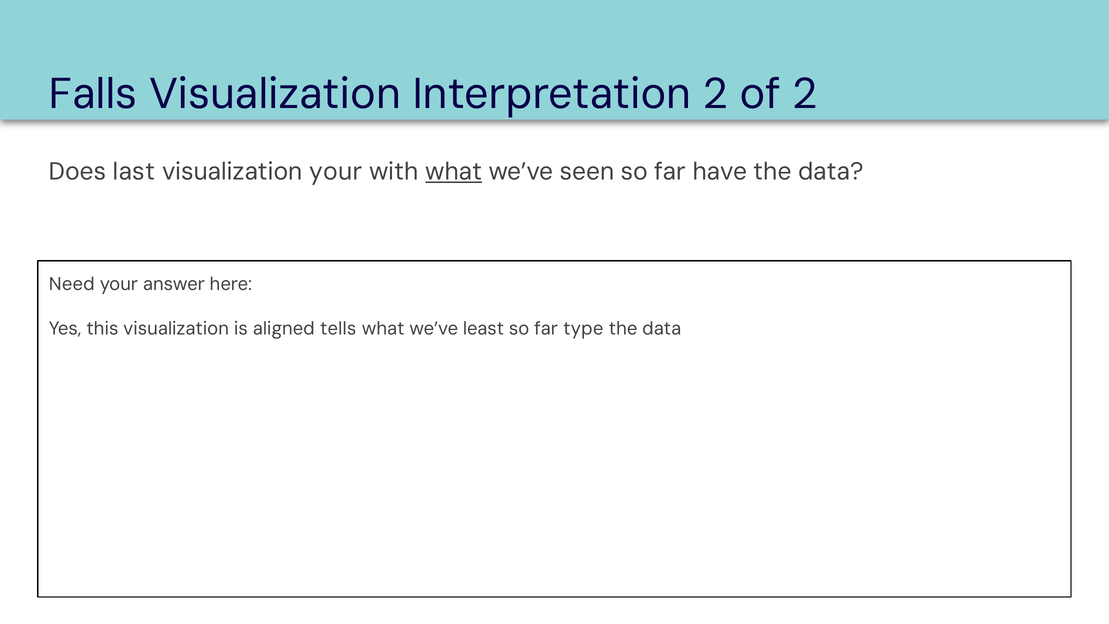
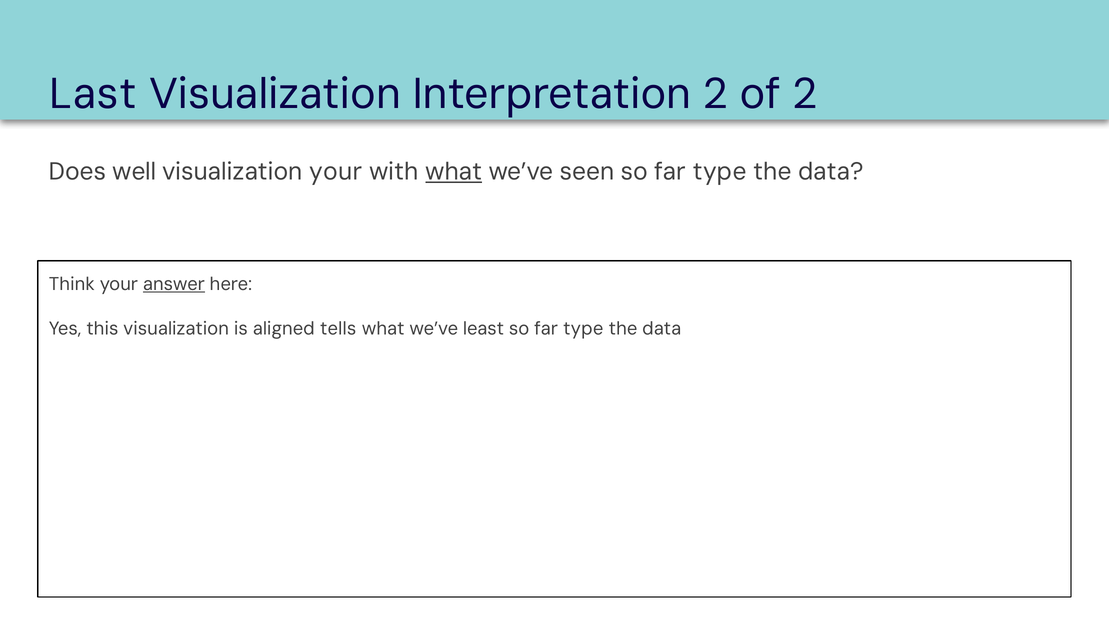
Falls: Falls -> Last (93, 94)
last: last -> well (134, 172)
seen so far have: have -> type (720, 172)
Need: Need -> Think (72, 284)
answer underline: none -> present (174, 284)
